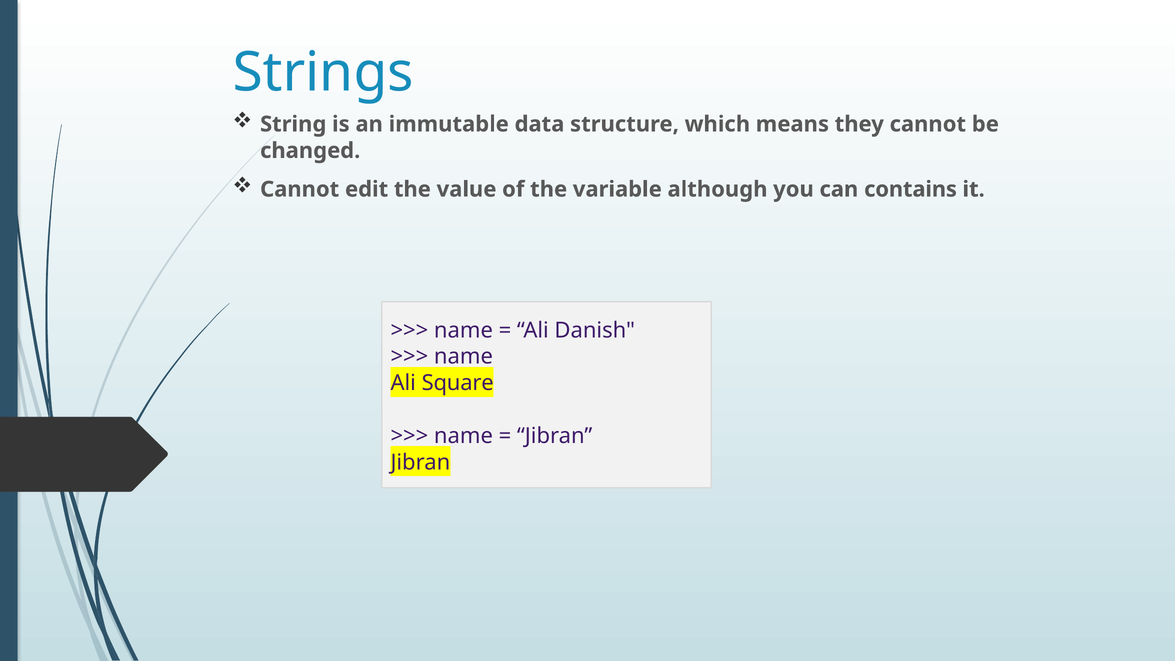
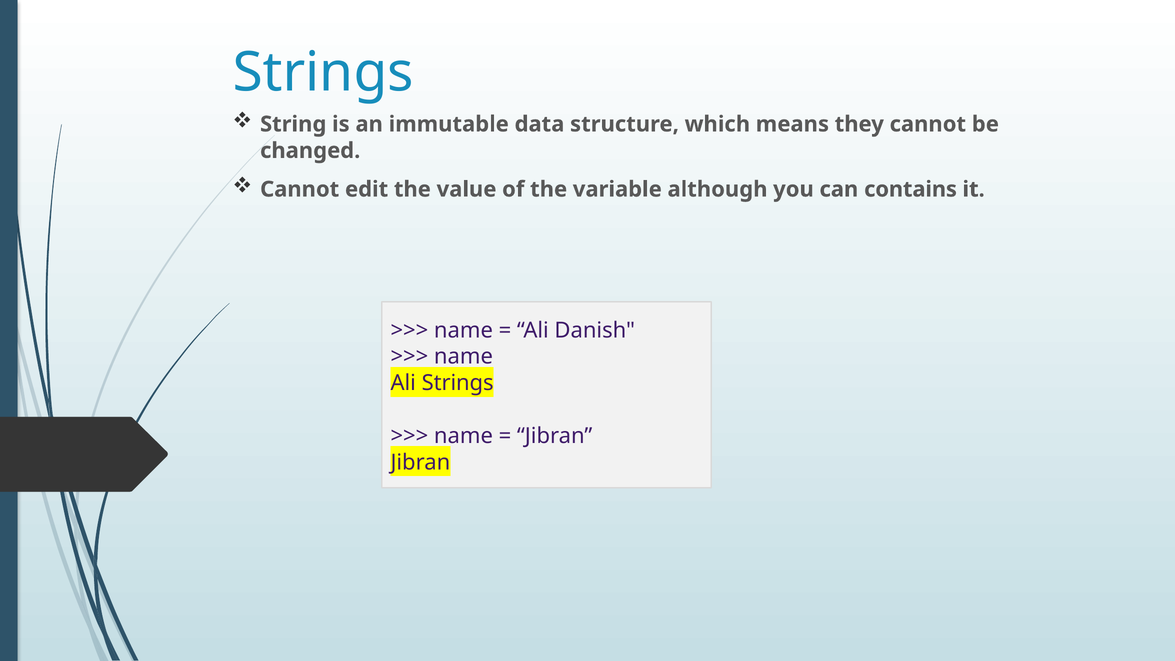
Ali Square: Square -> Strings (458, 383)
